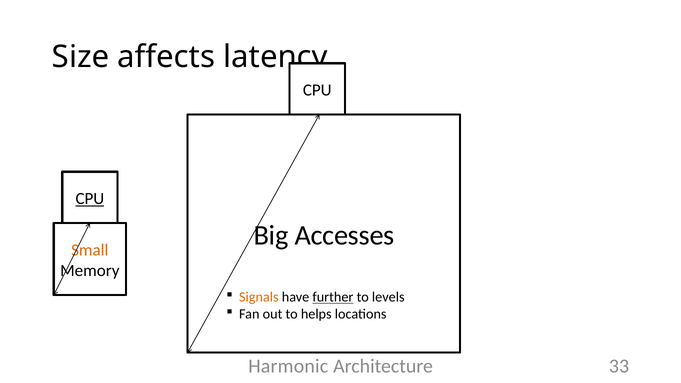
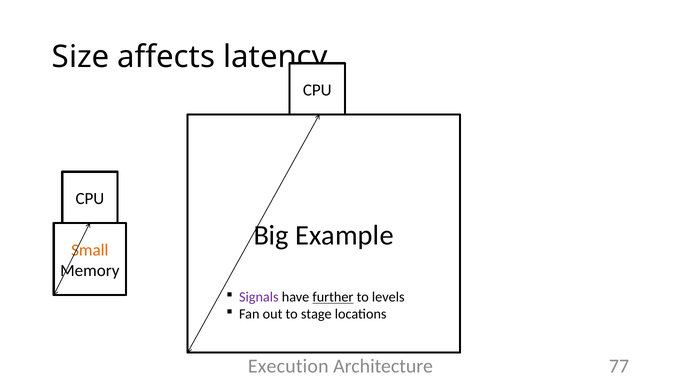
CPU underline: present -> none (90, 199)
Accesses: Accesses -> Example (344, 236)
Signals colour: orange -> purple (259, 297)
helps: helps -> stage (316, 314)
Harmonic: Harmonic -> Execution (288, 366)
33: 33 -> 77 (619, 366)
